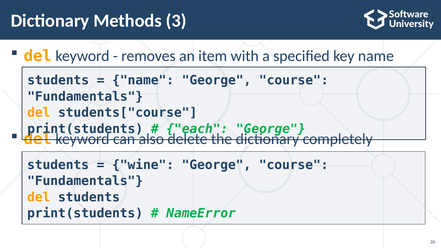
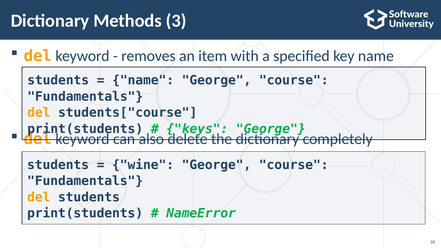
each: each -> keys (197, 129)
